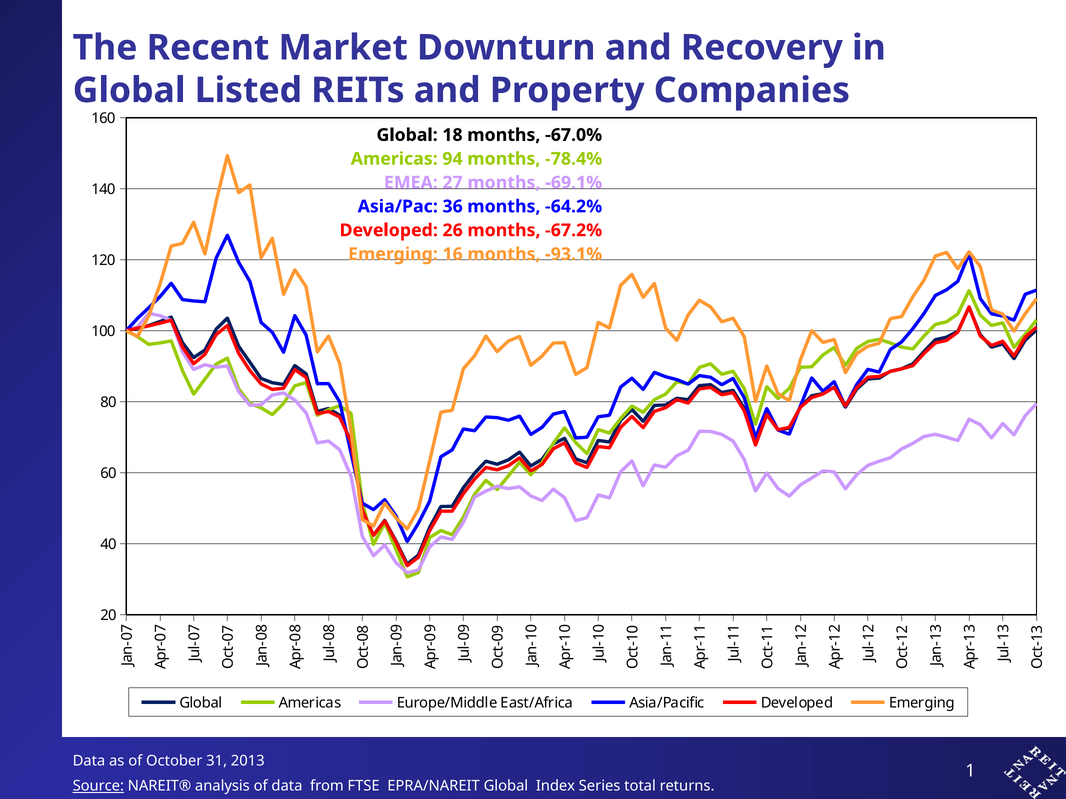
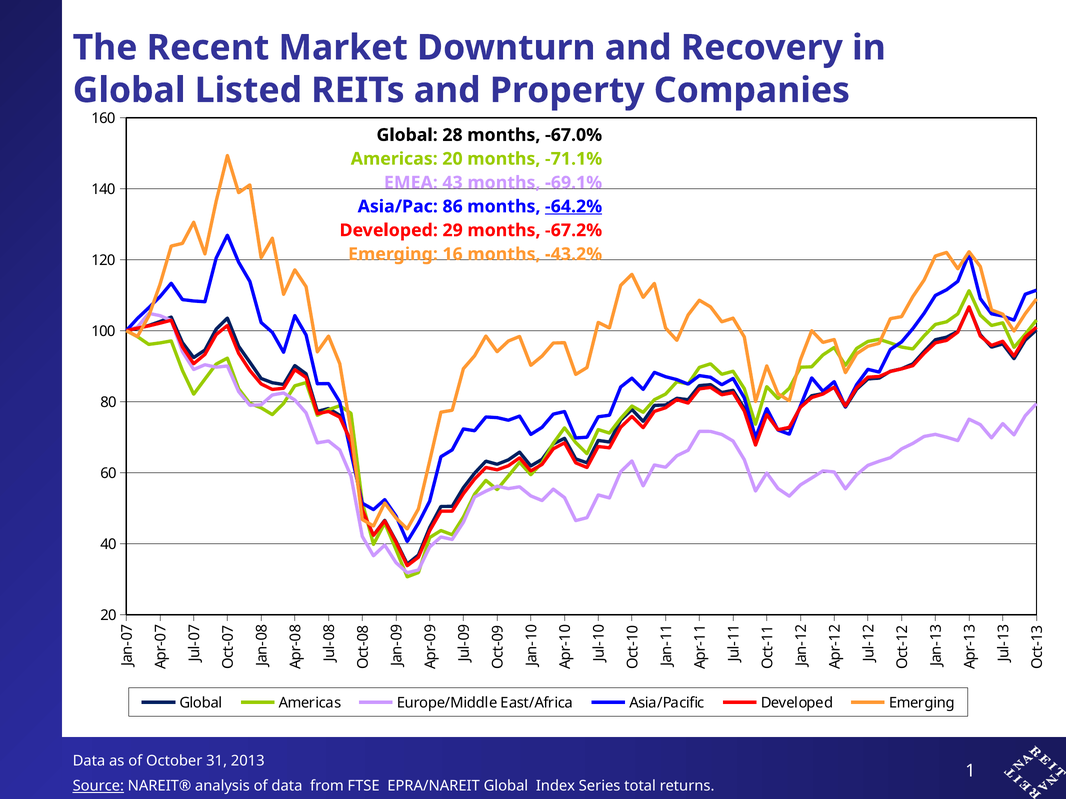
18: 18 -> 28 (452, 135)
Americas 94: 94 -> 20 (452, 159)
-78.4%: -78.4% -> -71.1% (574, 159)
27: 27 -> 43 (453, 183)
36: 36 -> 86 (453, 207)
-64.2% underline: none -> present (574, 207)
26: 26 -> 29 (453, 230)
-93.1%: -93.1% -> -43.2% (574, 254)
